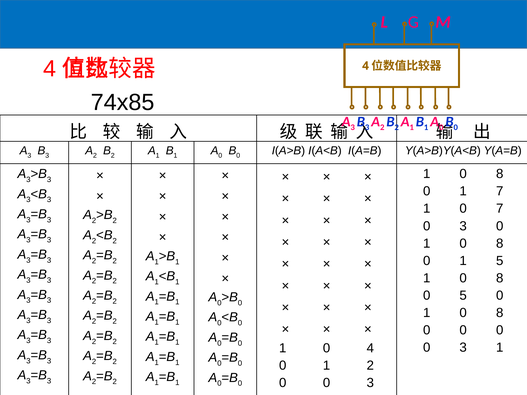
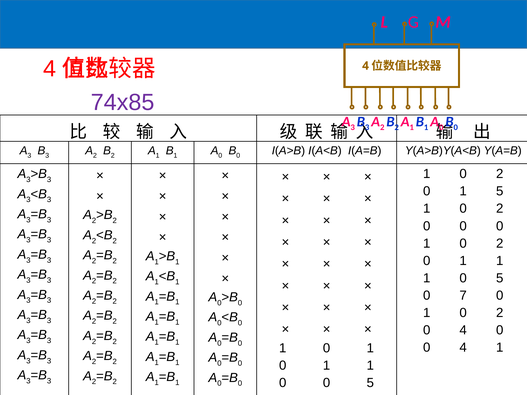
74x85 colour: black -> purple (123, 103)
8: 8 -> 2 (500, 174)
1 7: 7 -> 5 (500, 191)
7: 7 -> 2 (500, 209)
3: 3 -> 0 (463, 226)
8: 8 -> 2 (500, 244)
5: 5 -> 1 (500, 261)
8: 8 -> 5 (500, 278)
0 5: 5 -> 7 (463, 296)
8: 8 -> 2 (500, 313)
0: 0 -> 4 (463, 330)
3: 3 -> 4 (463, 348)
4: 4 -> 1 (370, 348)
2: 2 -> 1 (370, 366)
3: 3 -> 5 (370, 383)
